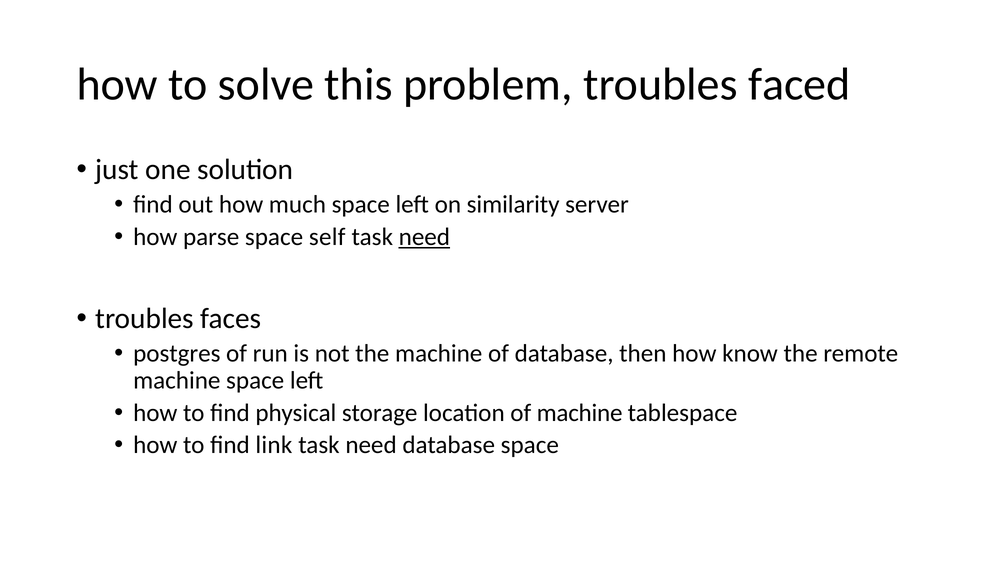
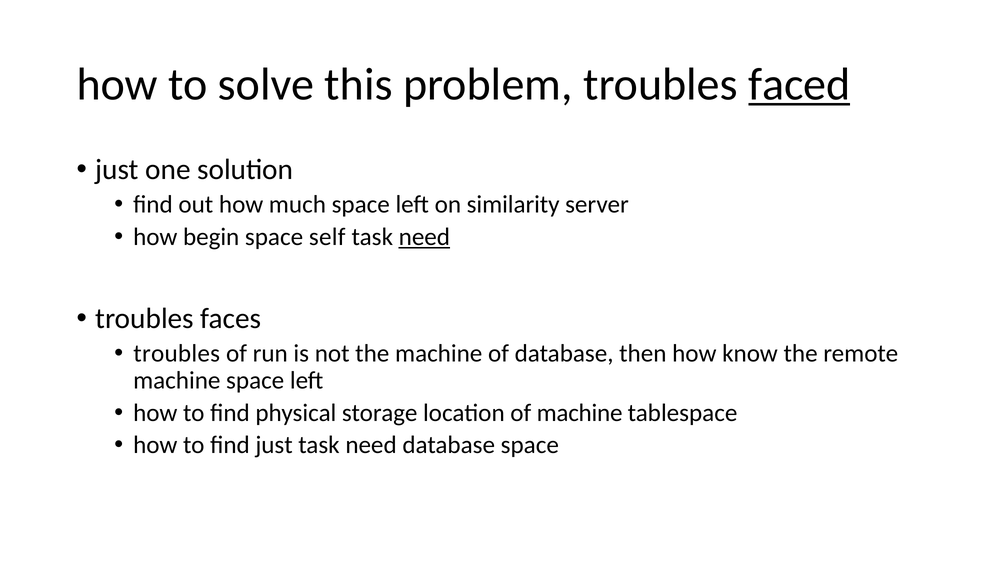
faced underline: none -> present (799, 85)
parse: parse -> begin (211, 237)
postgres: postgres -> troubles (177, 354)
find link: link -> just (274, 445)
